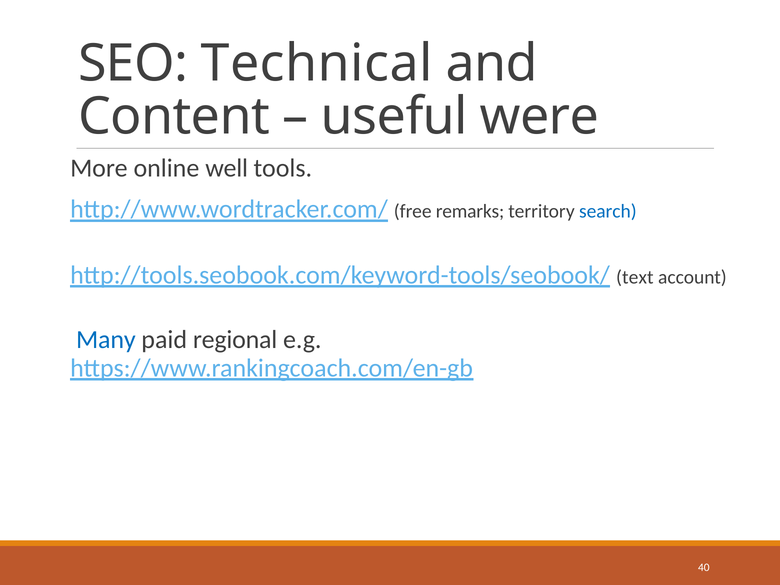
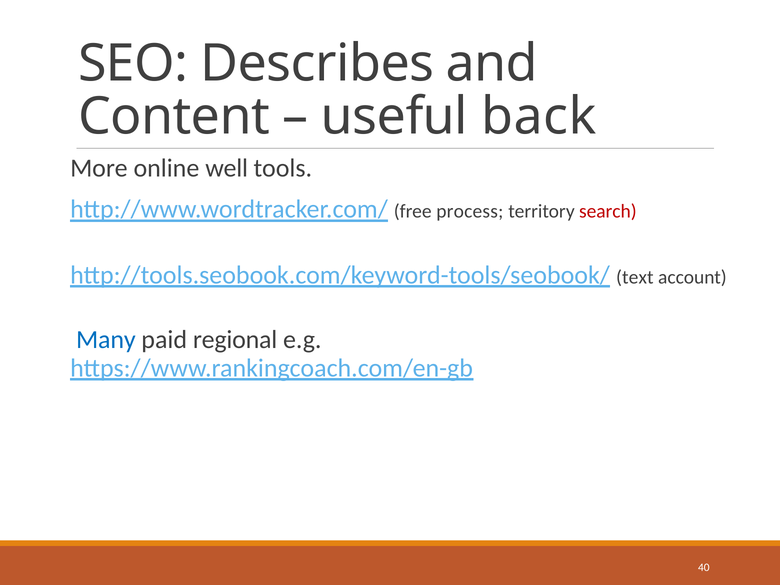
Technical: Technical -> Describes (317, 63)
were: were -> back (539, 117)
remarks: remarks -> process (470, 212)
search colour: blue -> red (608, 212)
